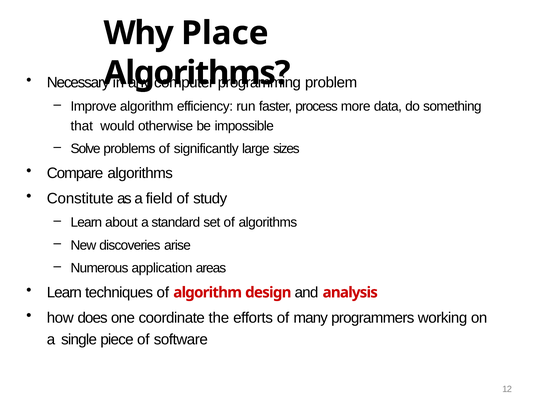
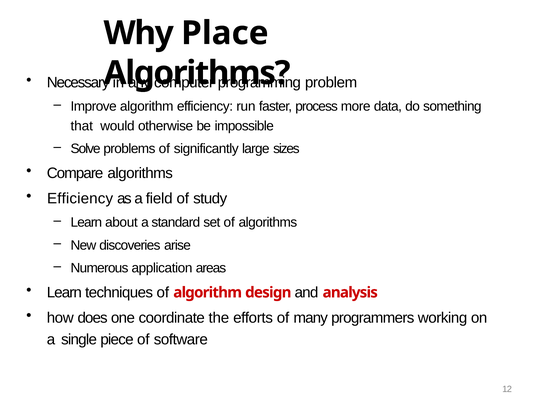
Constitute: Constitute -> Efficiency (80, 199)
